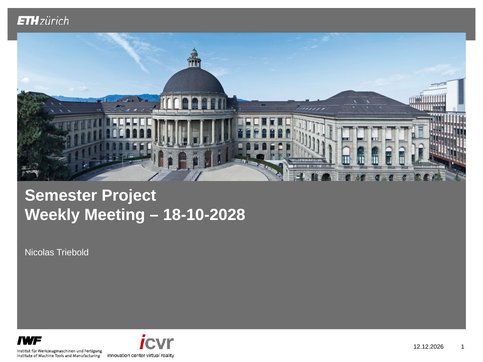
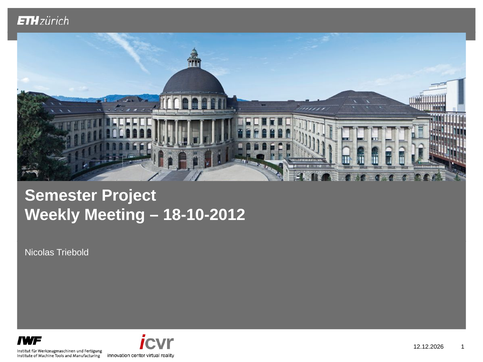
18-10-2028: 18-10-2028 -> 18-10-2012 (204, 215)
